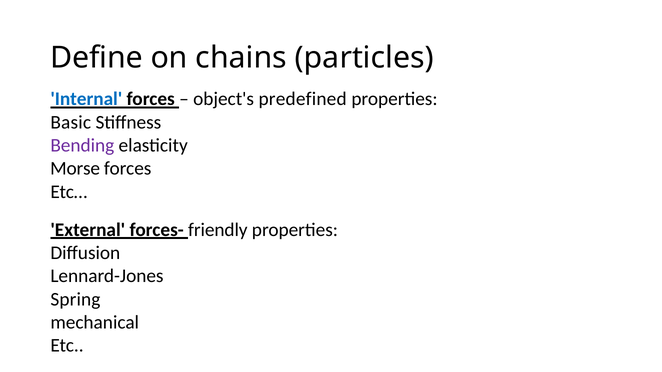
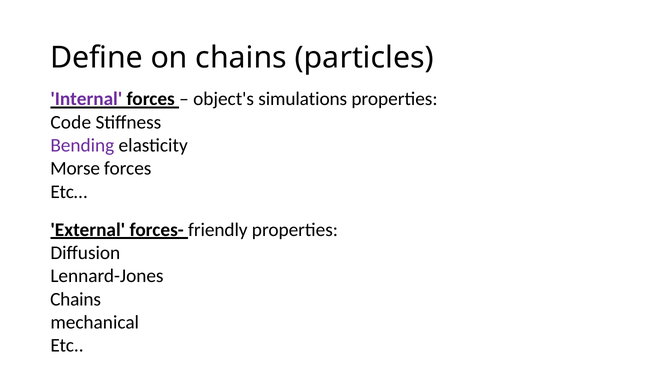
Internal colour: blue -> purple (86, 99)
predefined: predefined -> simulations (303, 99)
Basic: Basic -> Code (71, 122)
Spring: Spring -> Chains (76, 299)
